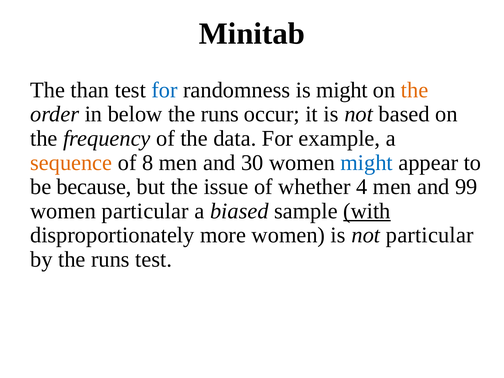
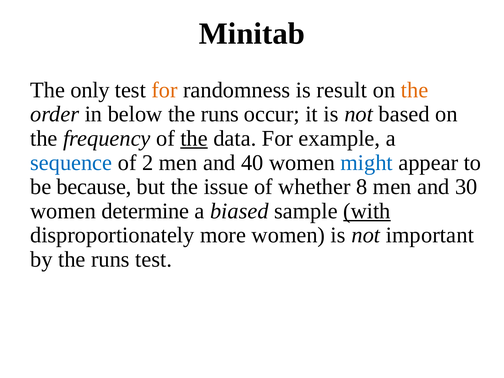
than: than -> only (90, 90)
for colour: blue -> orange (165, 90)
is might: might -> result (342, 90)
the underline: none -> present (194, 138)
sequence colour: orange -> blue (71, 163)
8: 8 -> 2 (148, 163)
30: 30 -> 40 (252, 163)
4: 4 -> 8 (362, 187)
99: 99 -> 30 (466, 187)
women particular: particular -> determine (145, 211)
not particular: particular -> important (430, 235)
